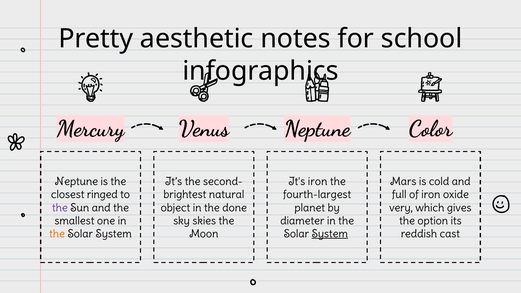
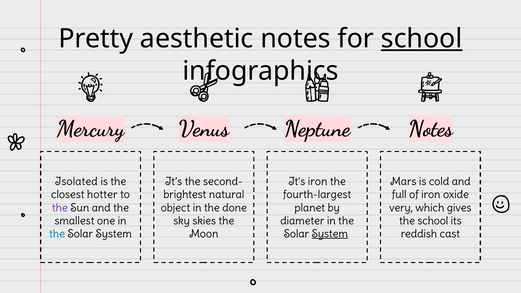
school underline: none -> present (422, 39)
Color: Color -> Notes (431, 128)
Neptune: Neptune -> Isolated (76, 182)
ringed: ringed -> hotter (102, 195)
the option: option -> school (433, 221)
the colour: orange -> blue (57, 234)
